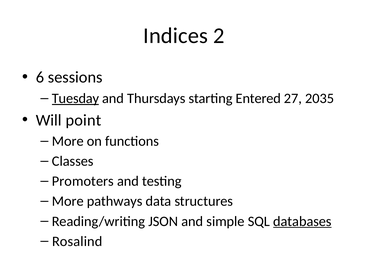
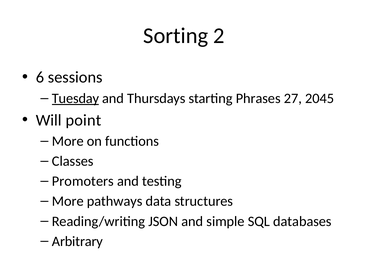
Indices: Indices -> Sorting (176, 36)
Entered: Entered -> Phrases (258, 98)
2035: 2035 -> 2045 (320, 98)
databases underline: present -> none (302, 221)
Rosalind: Rosalind -> Arbitrary (77, 241)
